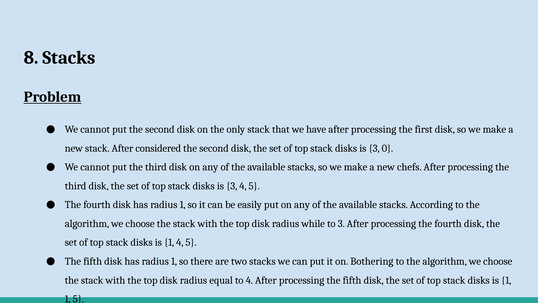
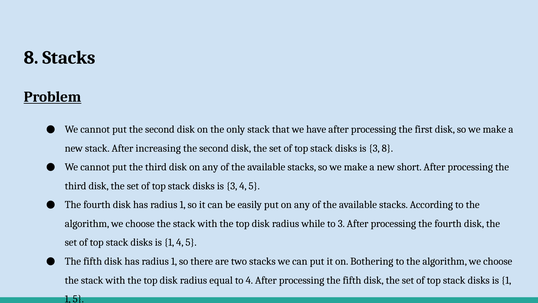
considered: considered -> increasing (158, 148)
3 0: 0 -> 8 (387, 148)
chefs: chefs -> short (409, 167)
